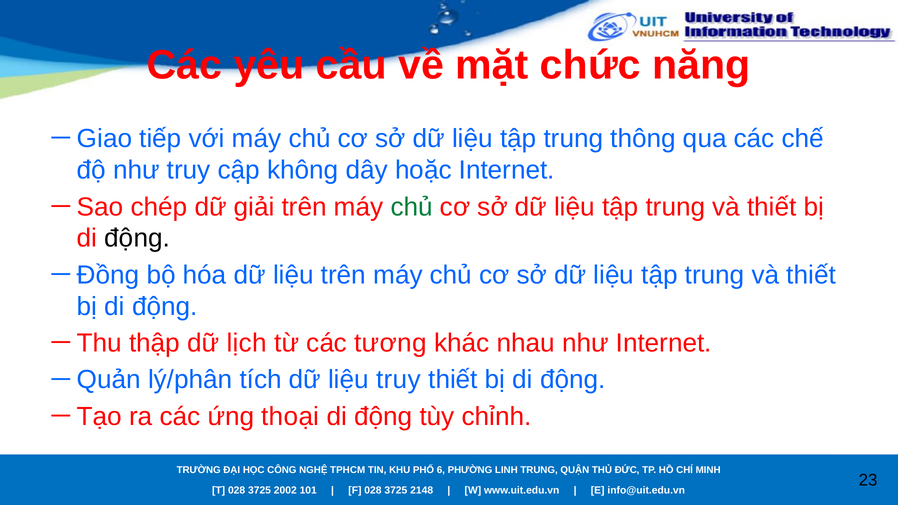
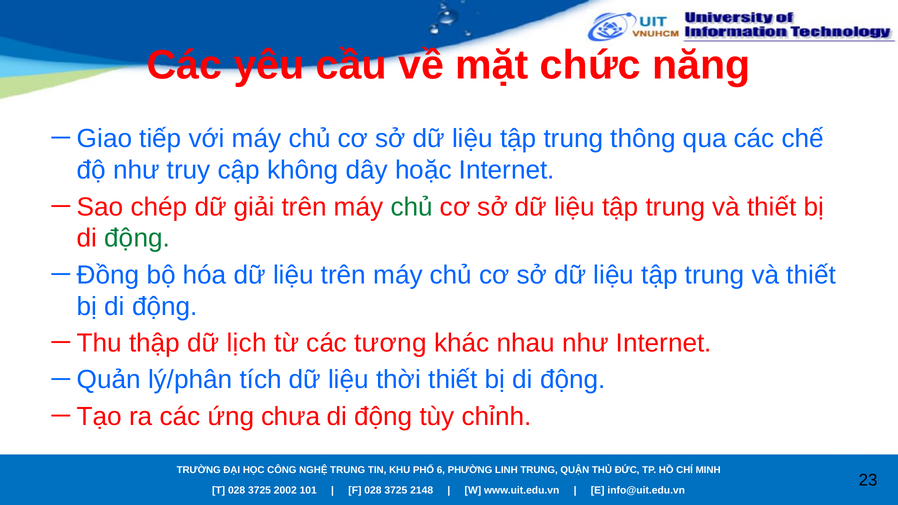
động colour: black -> green (137, 238)
liệu truy: truy -> thời (399, 380)
thoại: thoại -> chưa (291, 417)
TPHCM: TPHCM -> TRUNG (348, 470)
